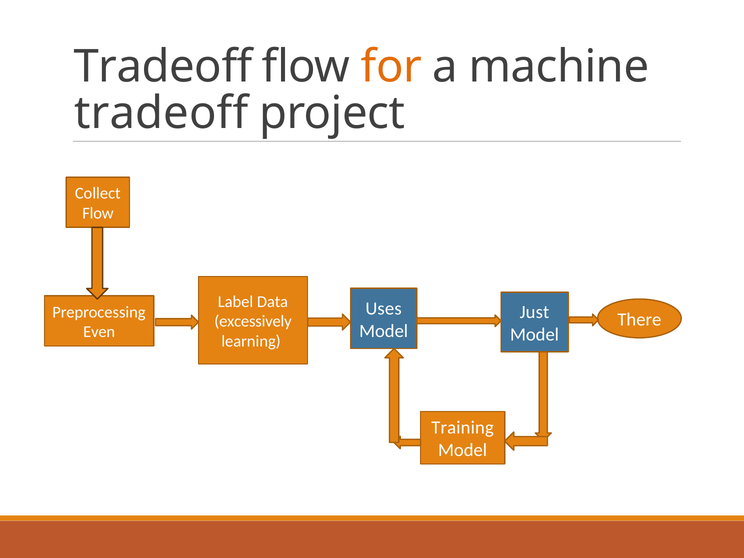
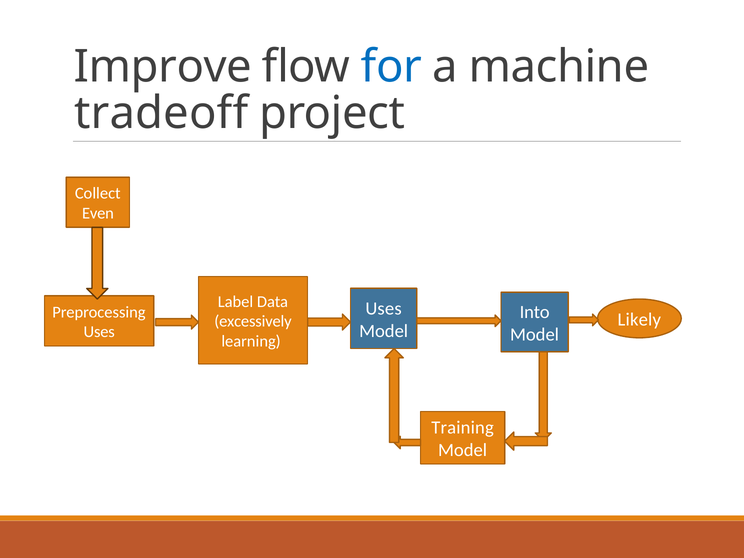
Tradeoff: Tradeoff -> Improve (163, 67)
for colour: orange -> blue (391, 67)
Flow: Flow -> Even (98, 213)
Just: Just -> Into (535, 312)
There: There -> Likely (639, 320)
Even: Even -> Uses (99, 332)
